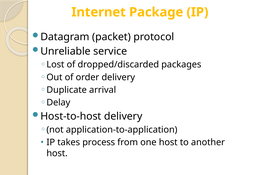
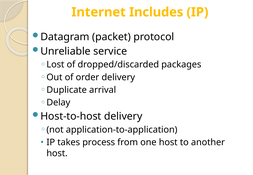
Package: Package -> Includes (156, 12)
